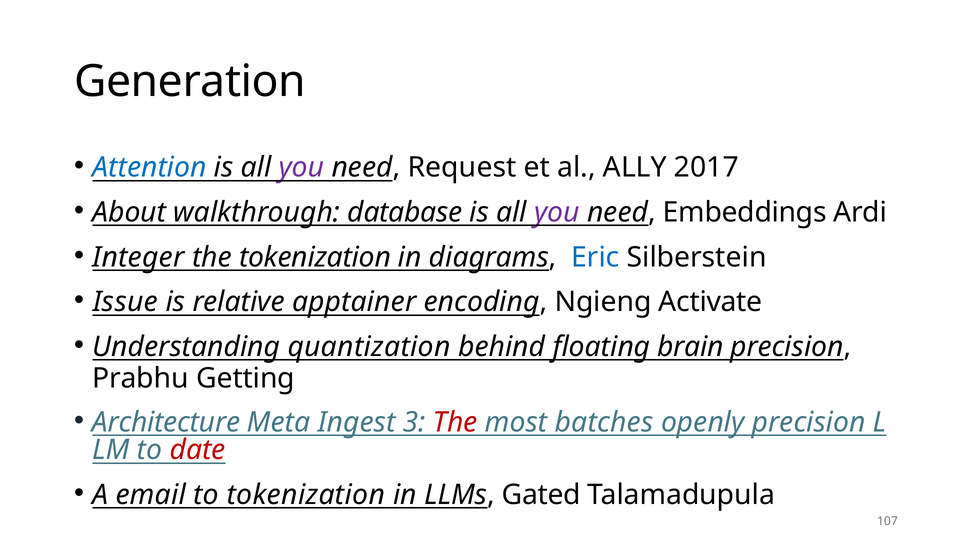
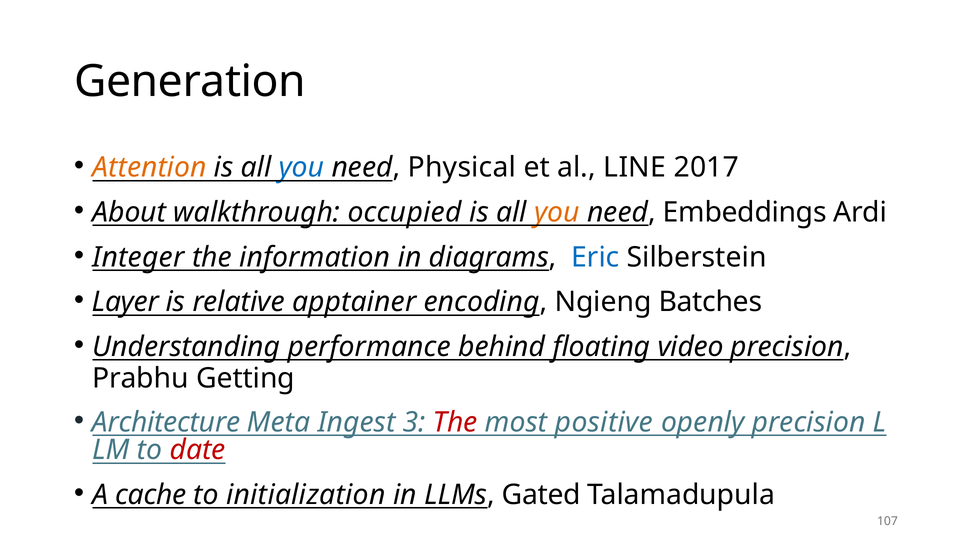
Attention colour: blue -> orange (149, 168)
you colour: purple -> blue (301, 168)
Request: Request -> Physical (462, 168)
ALLY: ALLY -> LINE (635, 168)
database: database -> occupied (405, 212)
you colour: purple -> orange (557, 212)
the tokenization: tokenization -> information (315, 257)
Issue: Issue -> Layer (125, 302)
Activate: Activate -> Batches (710, 302)
quantization: quantization -> performance (369, 347)
brain: brain -> video (690, 347)
batches: batches -> positive (604, 422)
email: email -> cache (151, 495)
to tokenization: tokenization -> initialization (306, 495)
